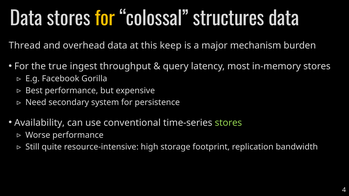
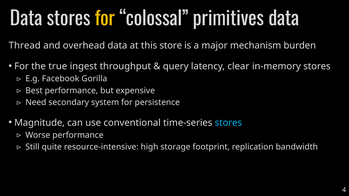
structures: structures -> primitives (229, 19)
keep: keep -> store (171, 46)
most: most -> clear (238, 66)
Availability: Availability -> Magnitude (40, 123)
stores colour: light green -> light blue (228, 123)
